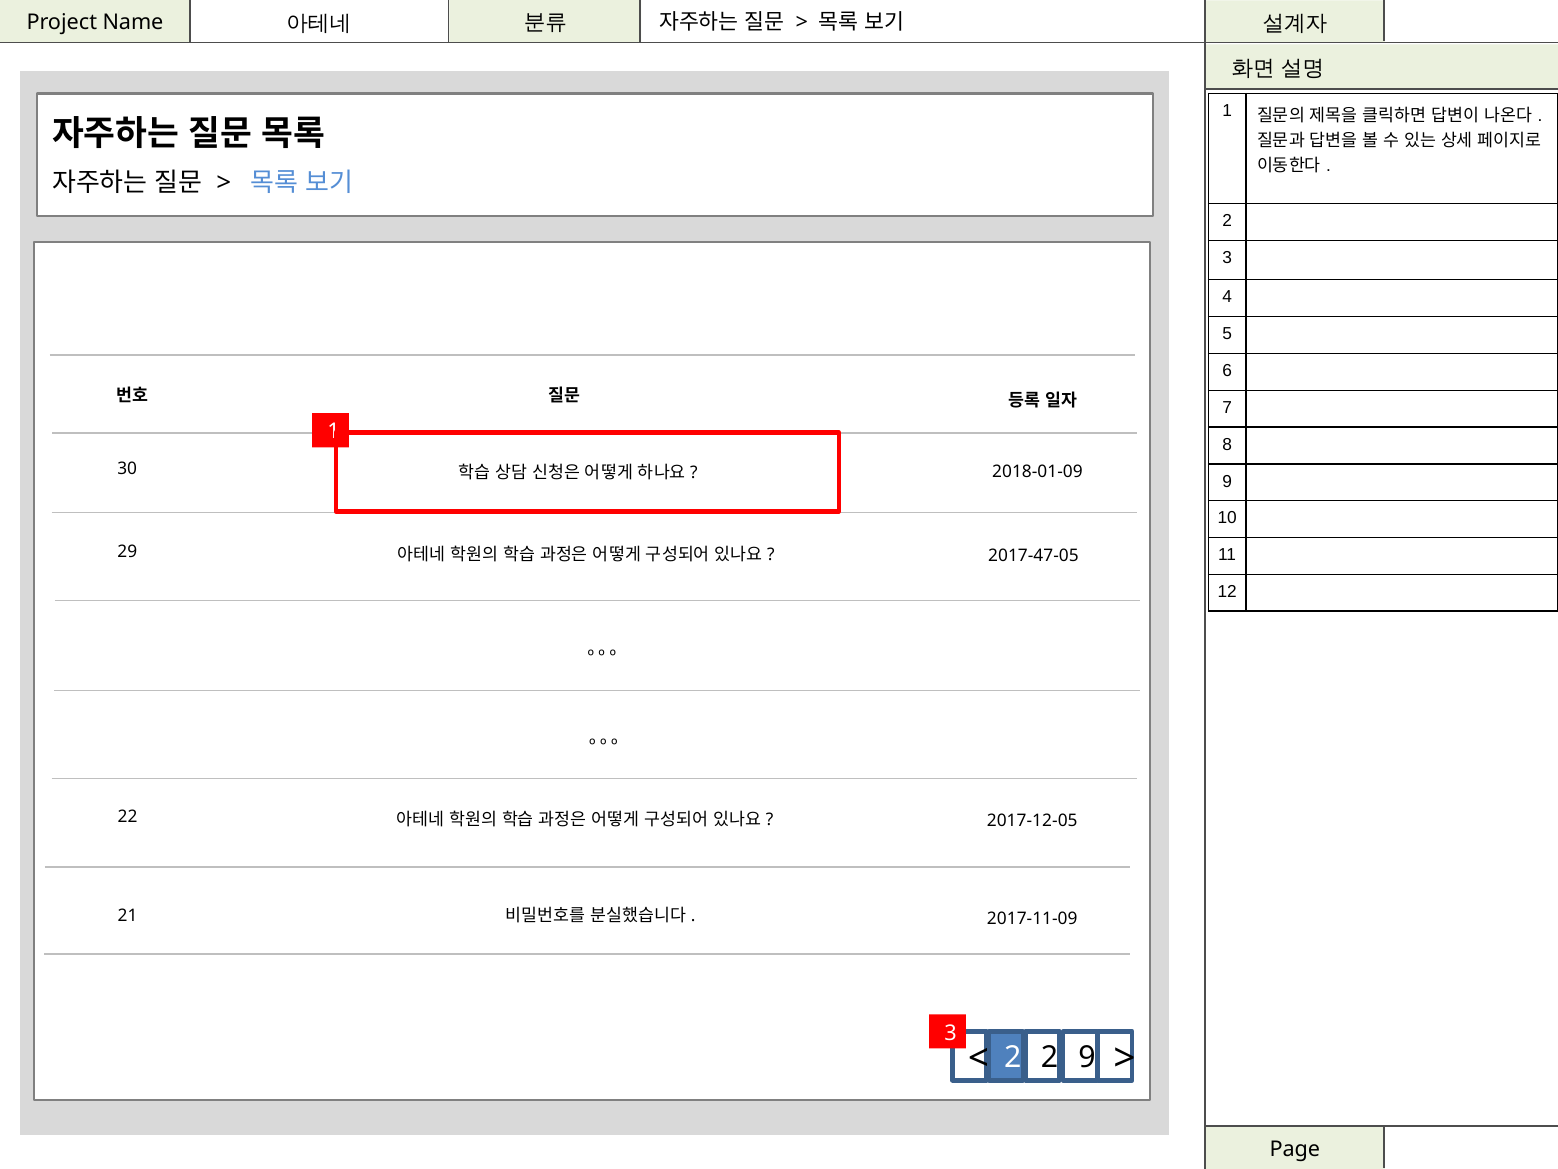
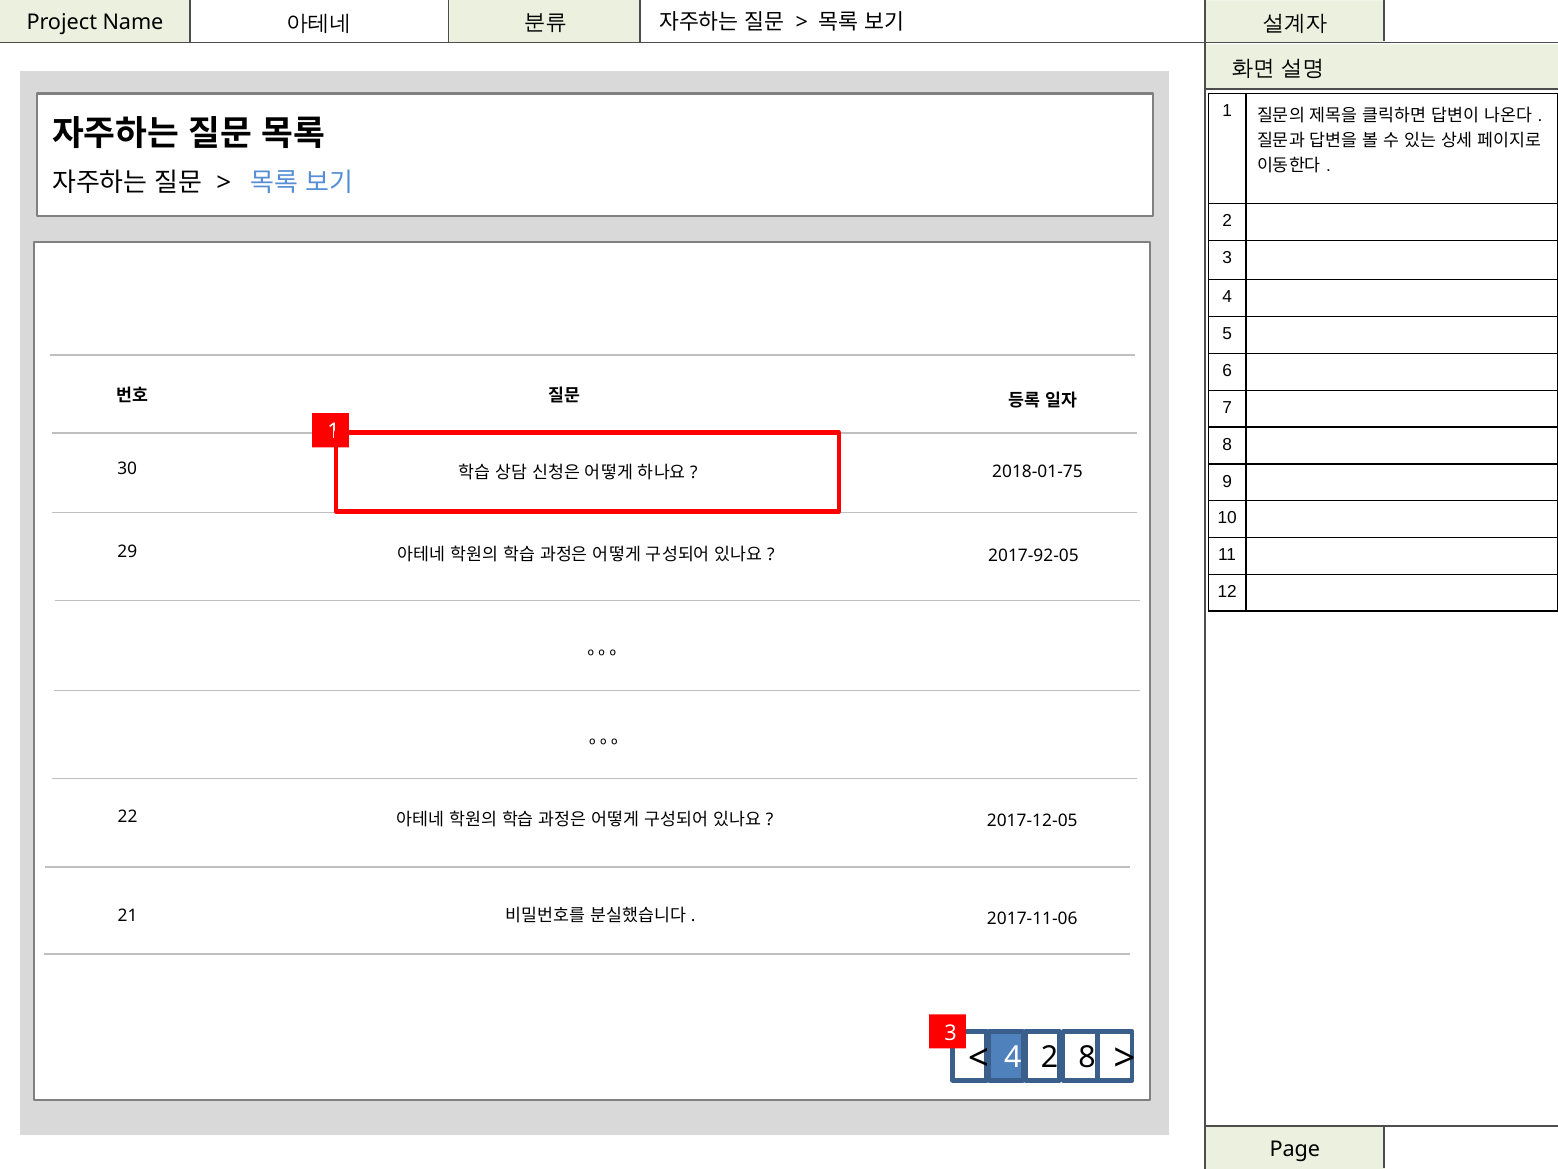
2018-01-09: 2018-01-09 -> 2018-01-75 (1037, 472)
2017-47-05: 2017-47-05 -> 2017-92-05 (1033, 555)
2017-11-09: 2017-11-09 -> 2017-11-06 (1032, 919)
2: 2 -> 4 (1013, 1058)
2 9: 9 -> 8 (1087, 1058)
